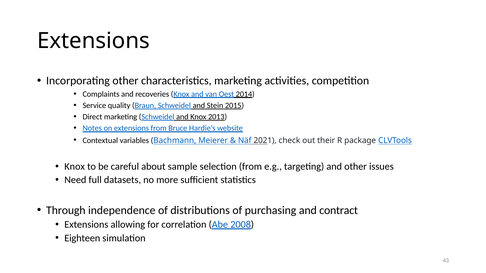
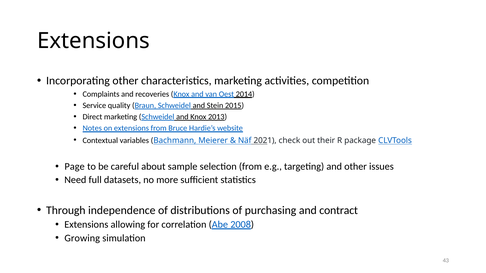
Knox: Knox -> Page (75, 167)
Eighteen: Eighteen -> Growing (82, 238)
